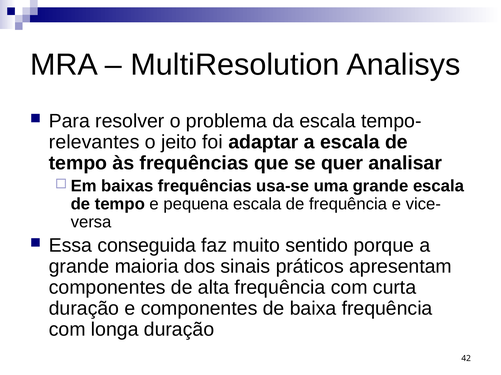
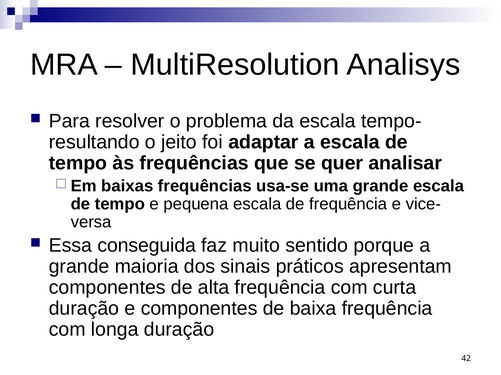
relevantes: relevantes -> resultando (94, 143)
